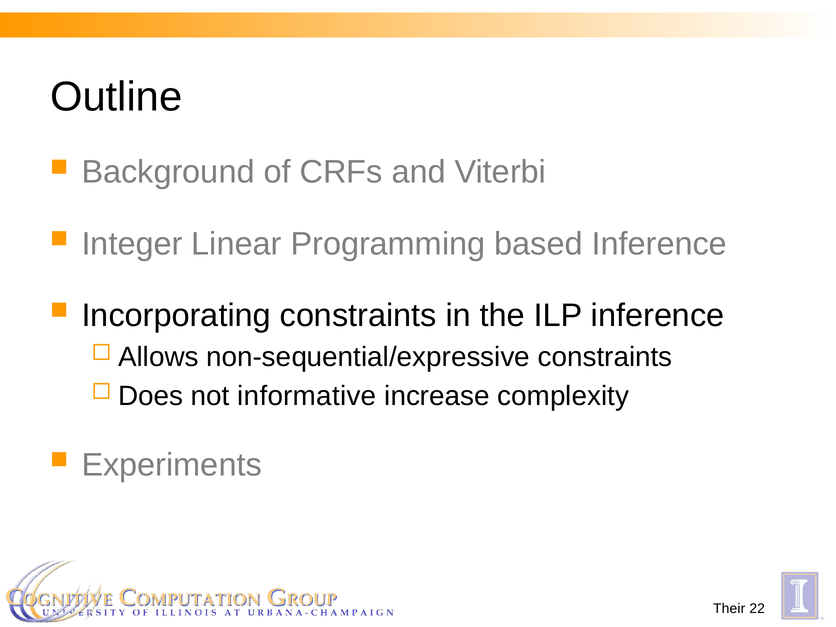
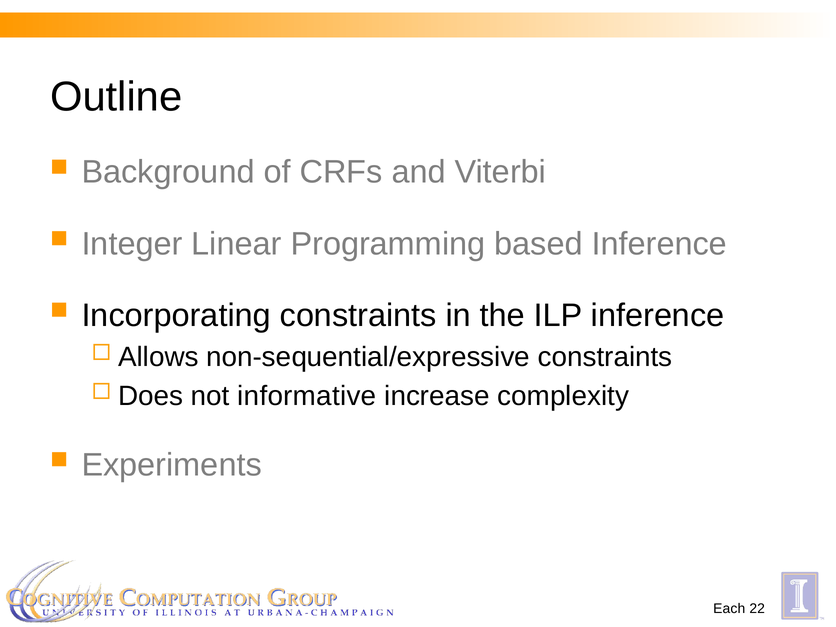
Their: Their -> Each (729, 608)
